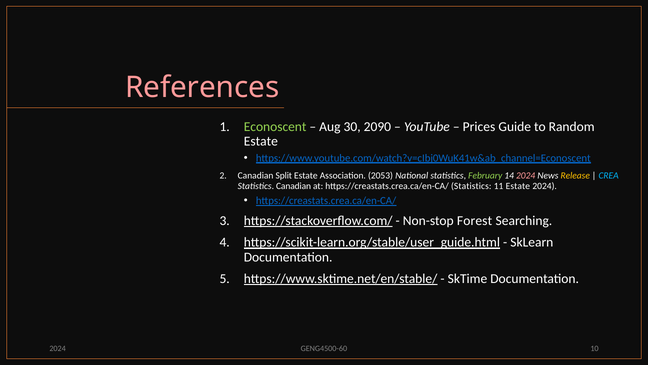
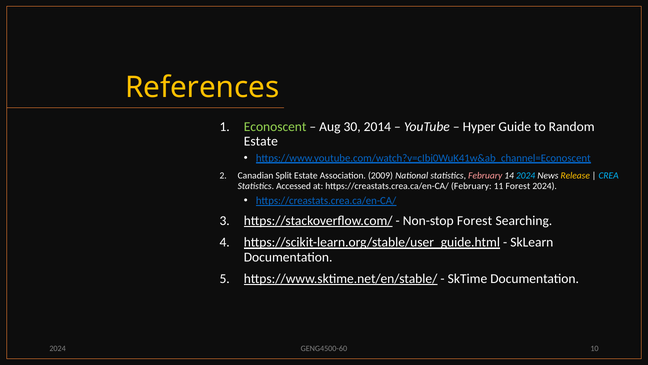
References colour: pink -> yellow (202, 87)
2090: 2090 -> 2014 (377, 127)
Prices: Prices -> Hyper (479, 127)
2053: 2053 -> 2009 (380, 176)
February colour: light green -> pink (485, 176)
2024 colour: pink -> light blue (526, 176)
Statistics Canadian: Canadian -> Accessed (294, 186)
https://creastats.crea.ca/en-CA/ Statistics: Statistics -> February (471, 186)
11 Estate: Estate -> Forest (518, 186)
